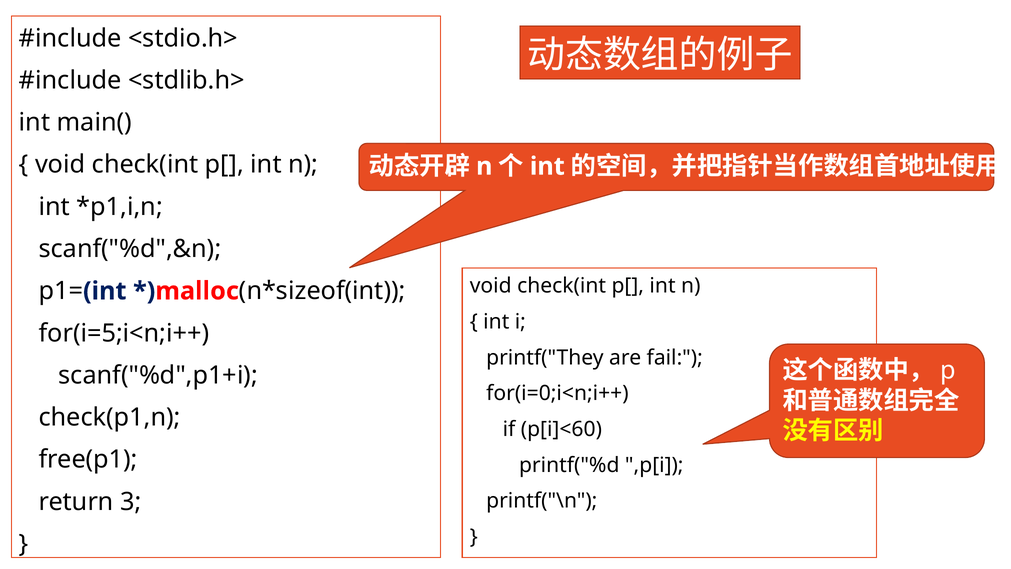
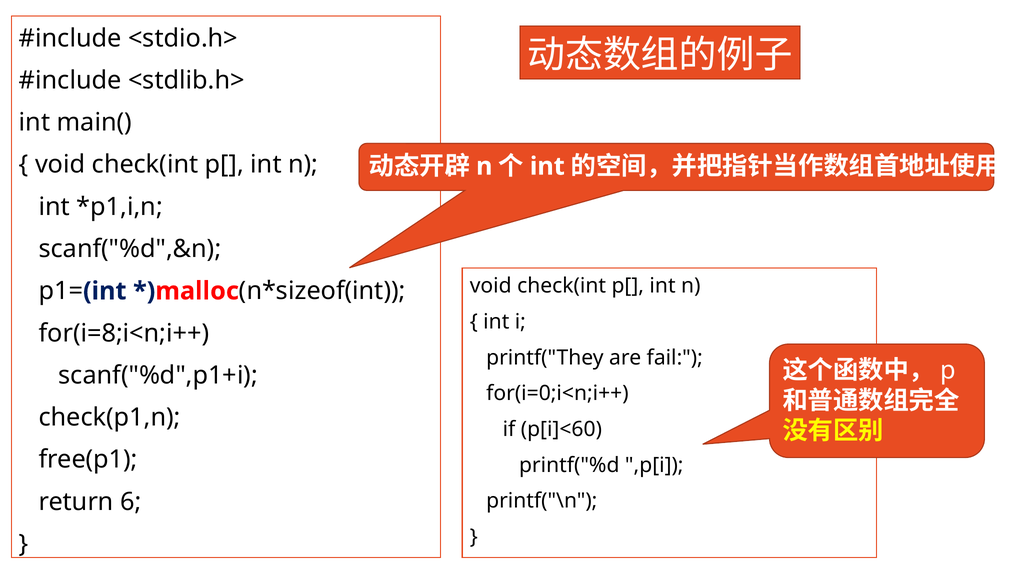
for(i=5;i<n;i++: for(i=5;i<n;i++ -> for(i=8;i<n;i++ (124, 333)
3: 3 -> 6 (131, 501)
